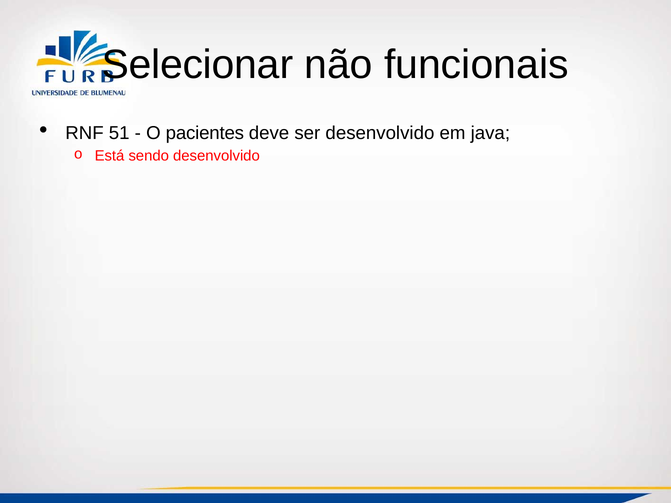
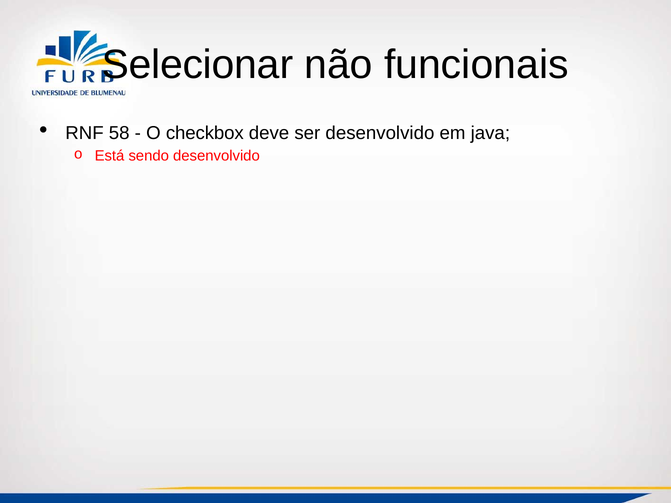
51: 51 -> 58 (119, 133)
pacientes: pacientes -> checkbox (205, 133)
